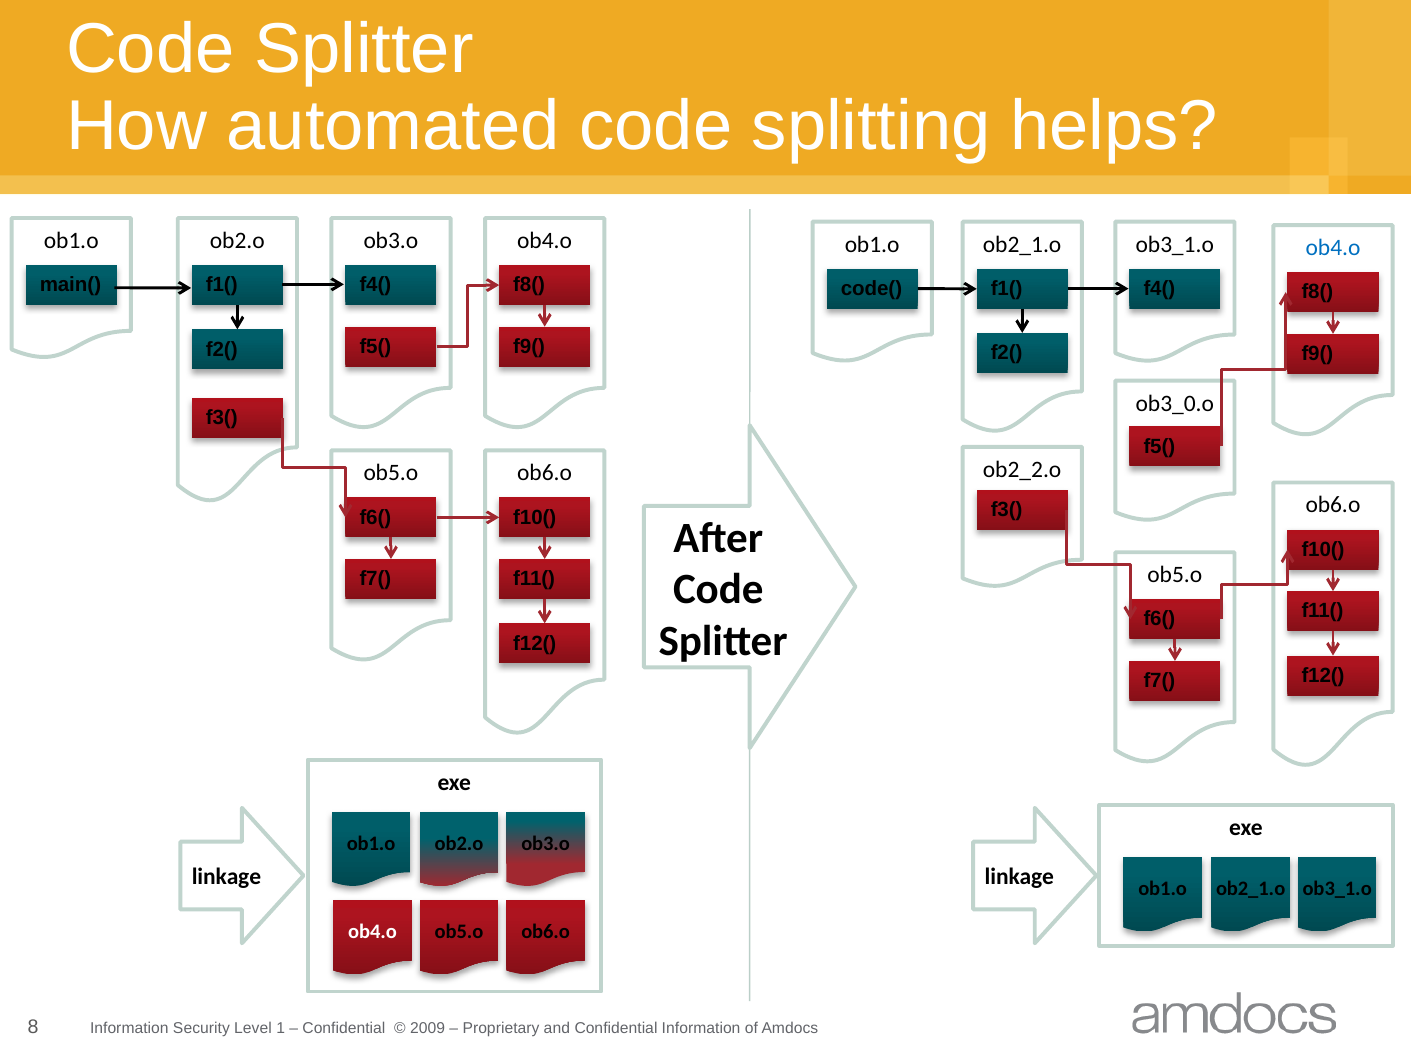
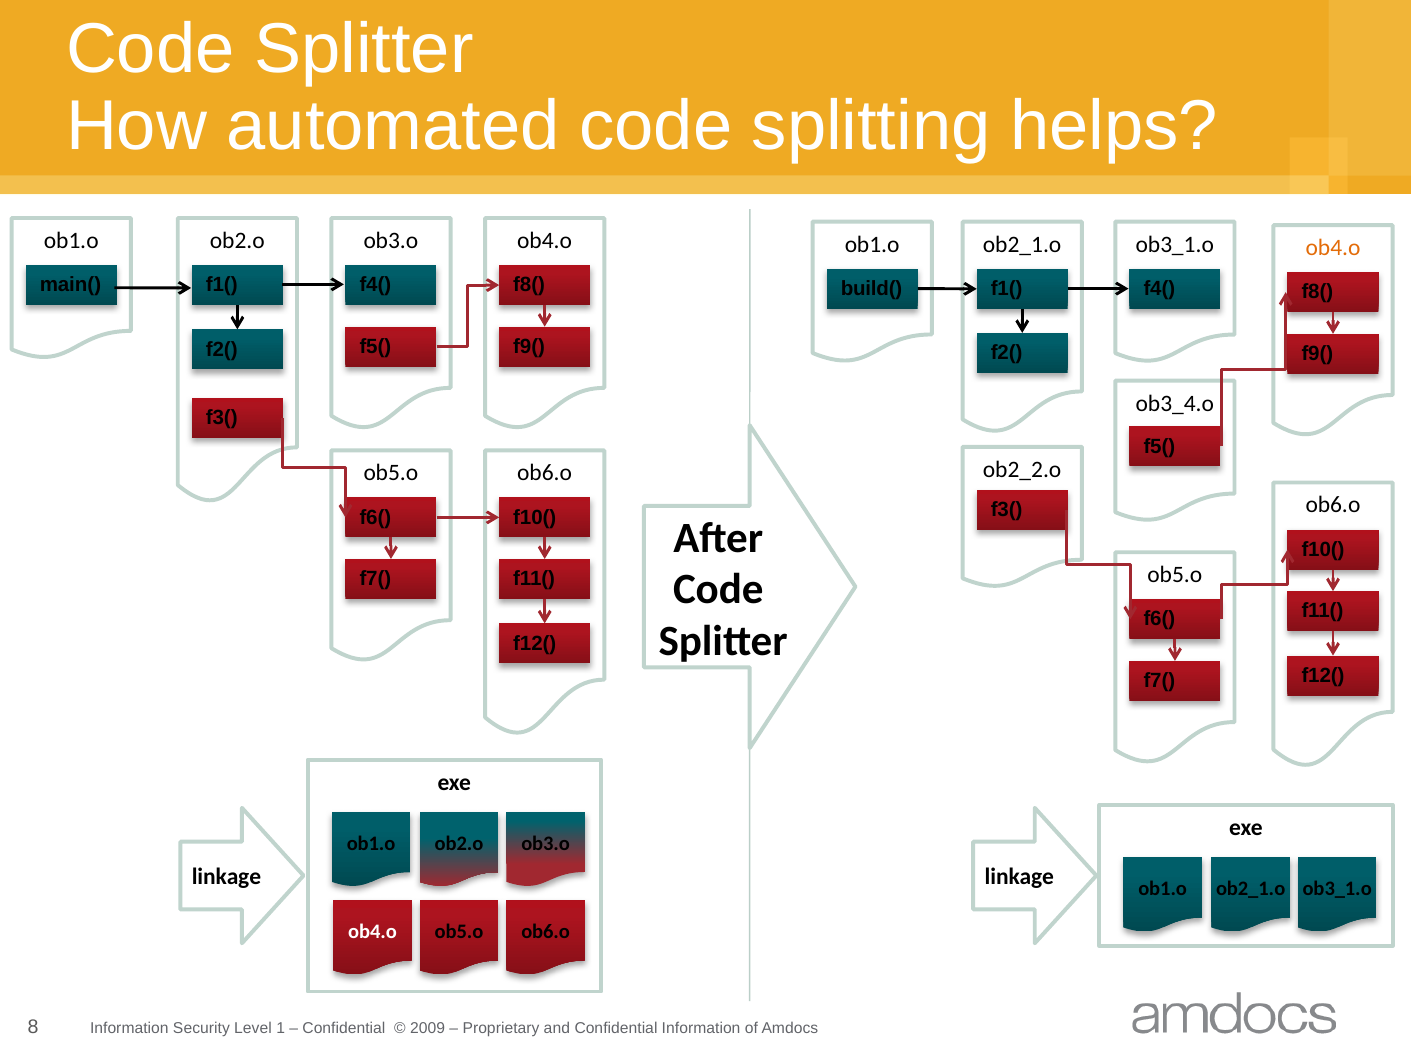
ob4.o colour: blue -> orange (1333, 248)
code(: code( -> build( (872, 288)
ob3_0.o: ob3_0.o -> ob3_4.o (1175, 403)
